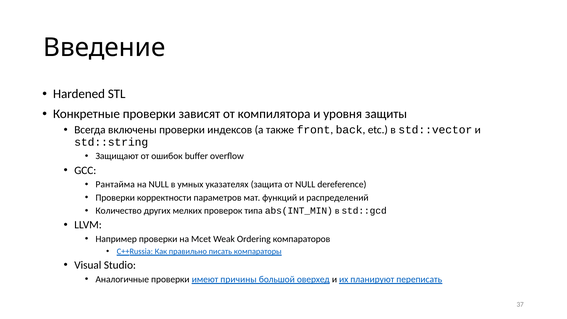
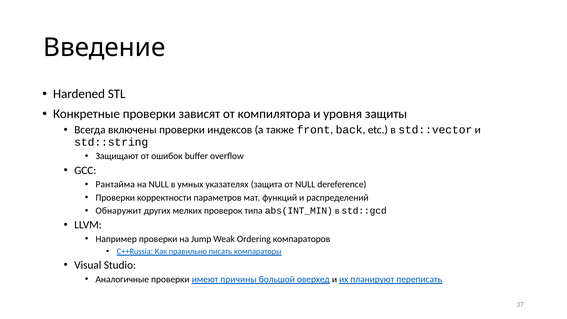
Количество: Количество -> Обнаружит (119, 211)
Mcet: Mcet -> Jump (201, 239)
